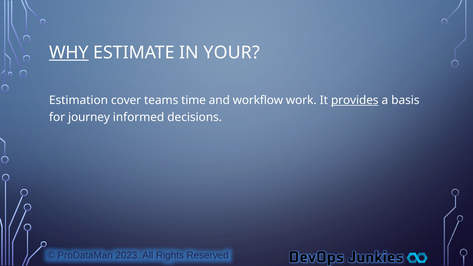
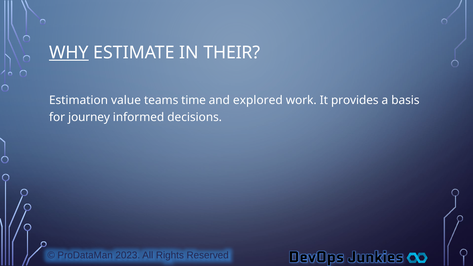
YOUR: YOUR -> THEIR (232, 53)
cover: cover -> value (126, 100)
workflow: workflow -> explored (258, 100)
provides underline: present -> none (355, 100)
